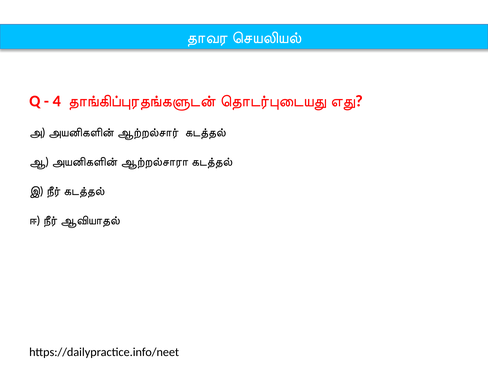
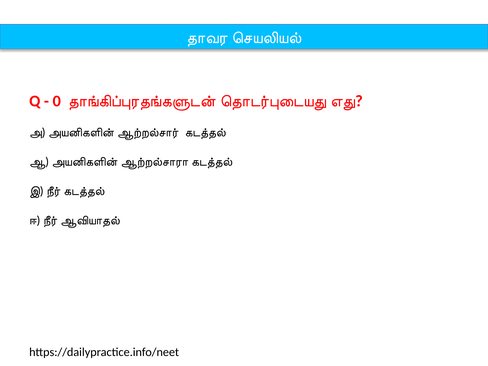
4: 4 -> 0 (57, 101)
